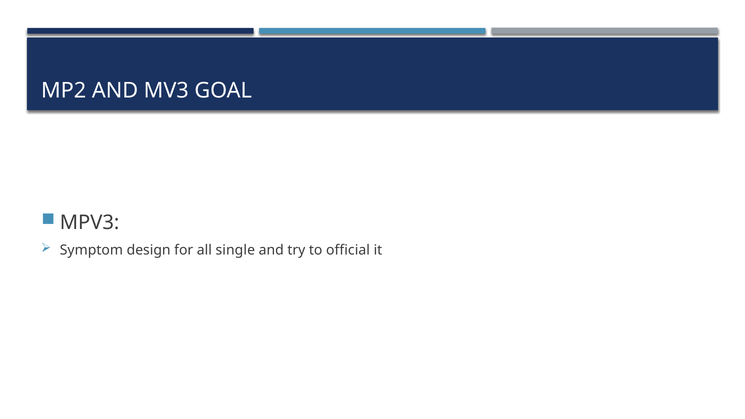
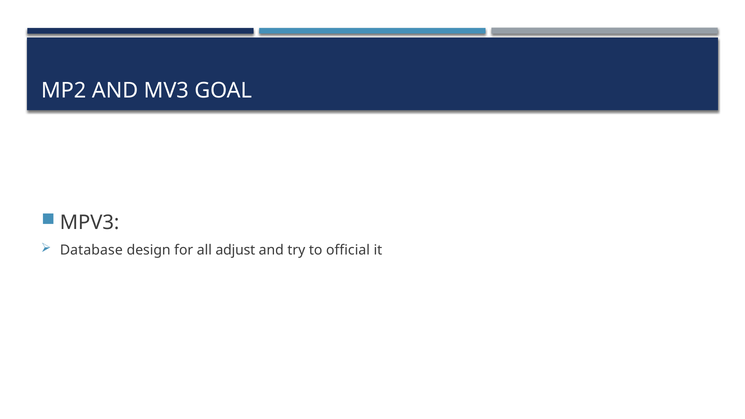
Symptom: Symptom -> Database (91, 250)
single: single -> adjust (235, 250)
